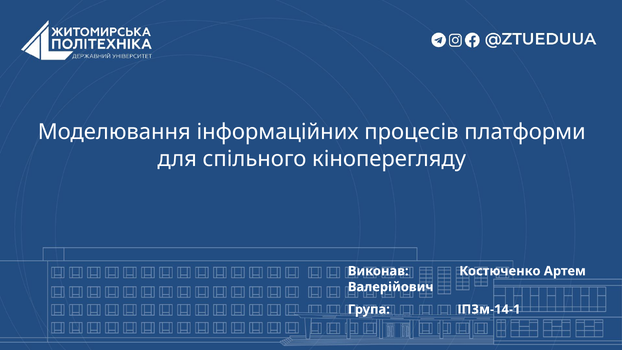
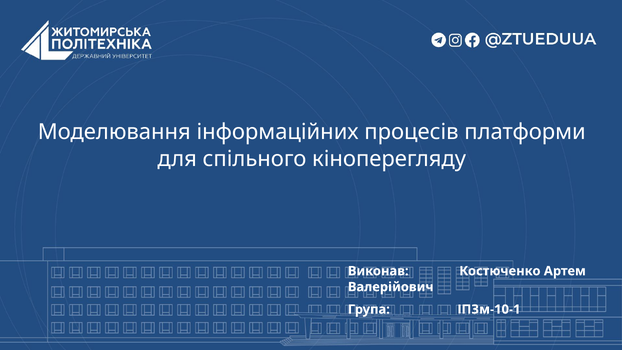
ІПЗм-14-1: ІПЗм-14-1 -> ІПЗм-10-1 (489, 309)
